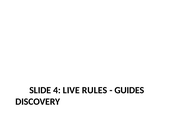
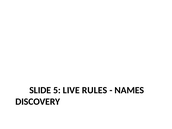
4: 4 -> 5 (57, 90)
GUIDES: GUIDES -> NAMES (129, 90)
